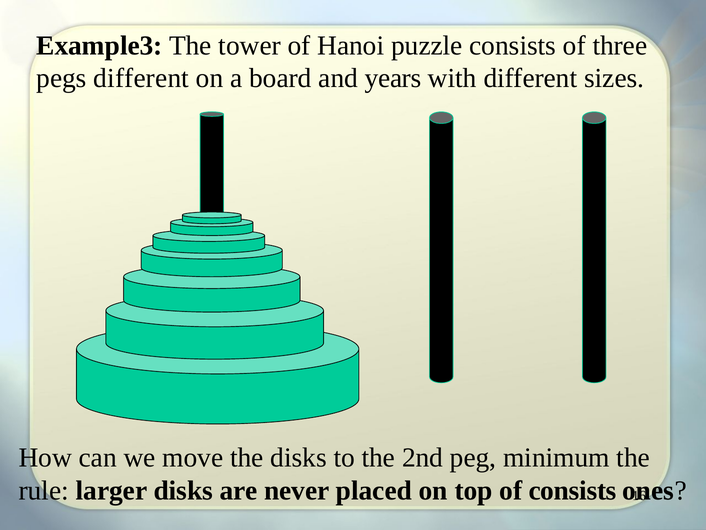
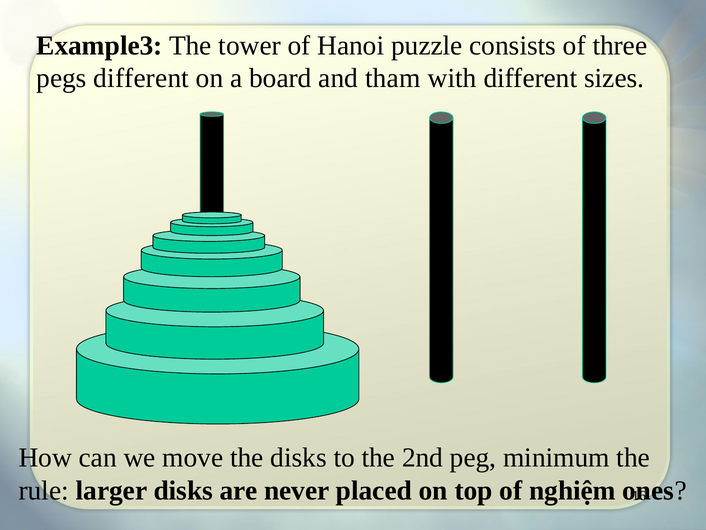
years: years -> tham (393, 78)
of consists: consists -> nghiệm (572, 490)
